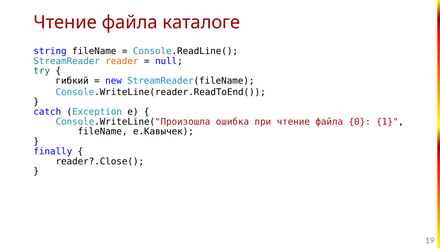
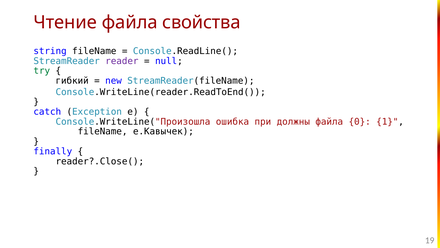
каталоге: каталоге -> свойства (201, 22)
reader colour: orange -> purple (122, 61)
при чтение: чтение -> должны (293, 121)
